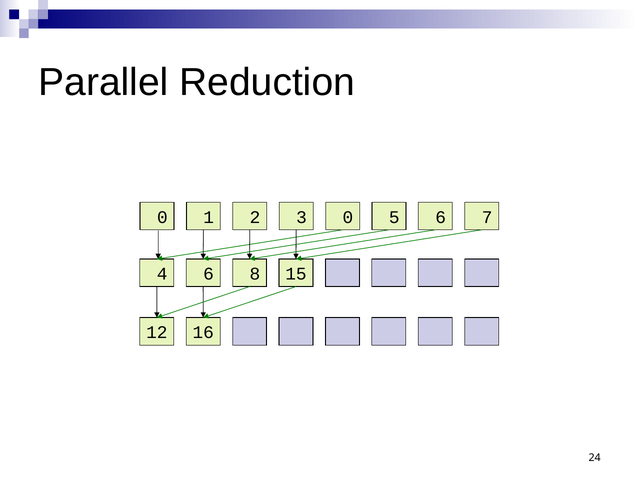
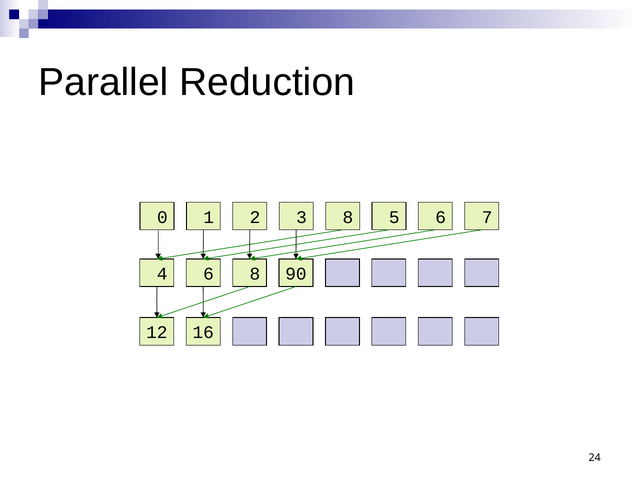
3 0: 0 -> 8 (348, 217)
15: 15 -> 90 (296, 274)
